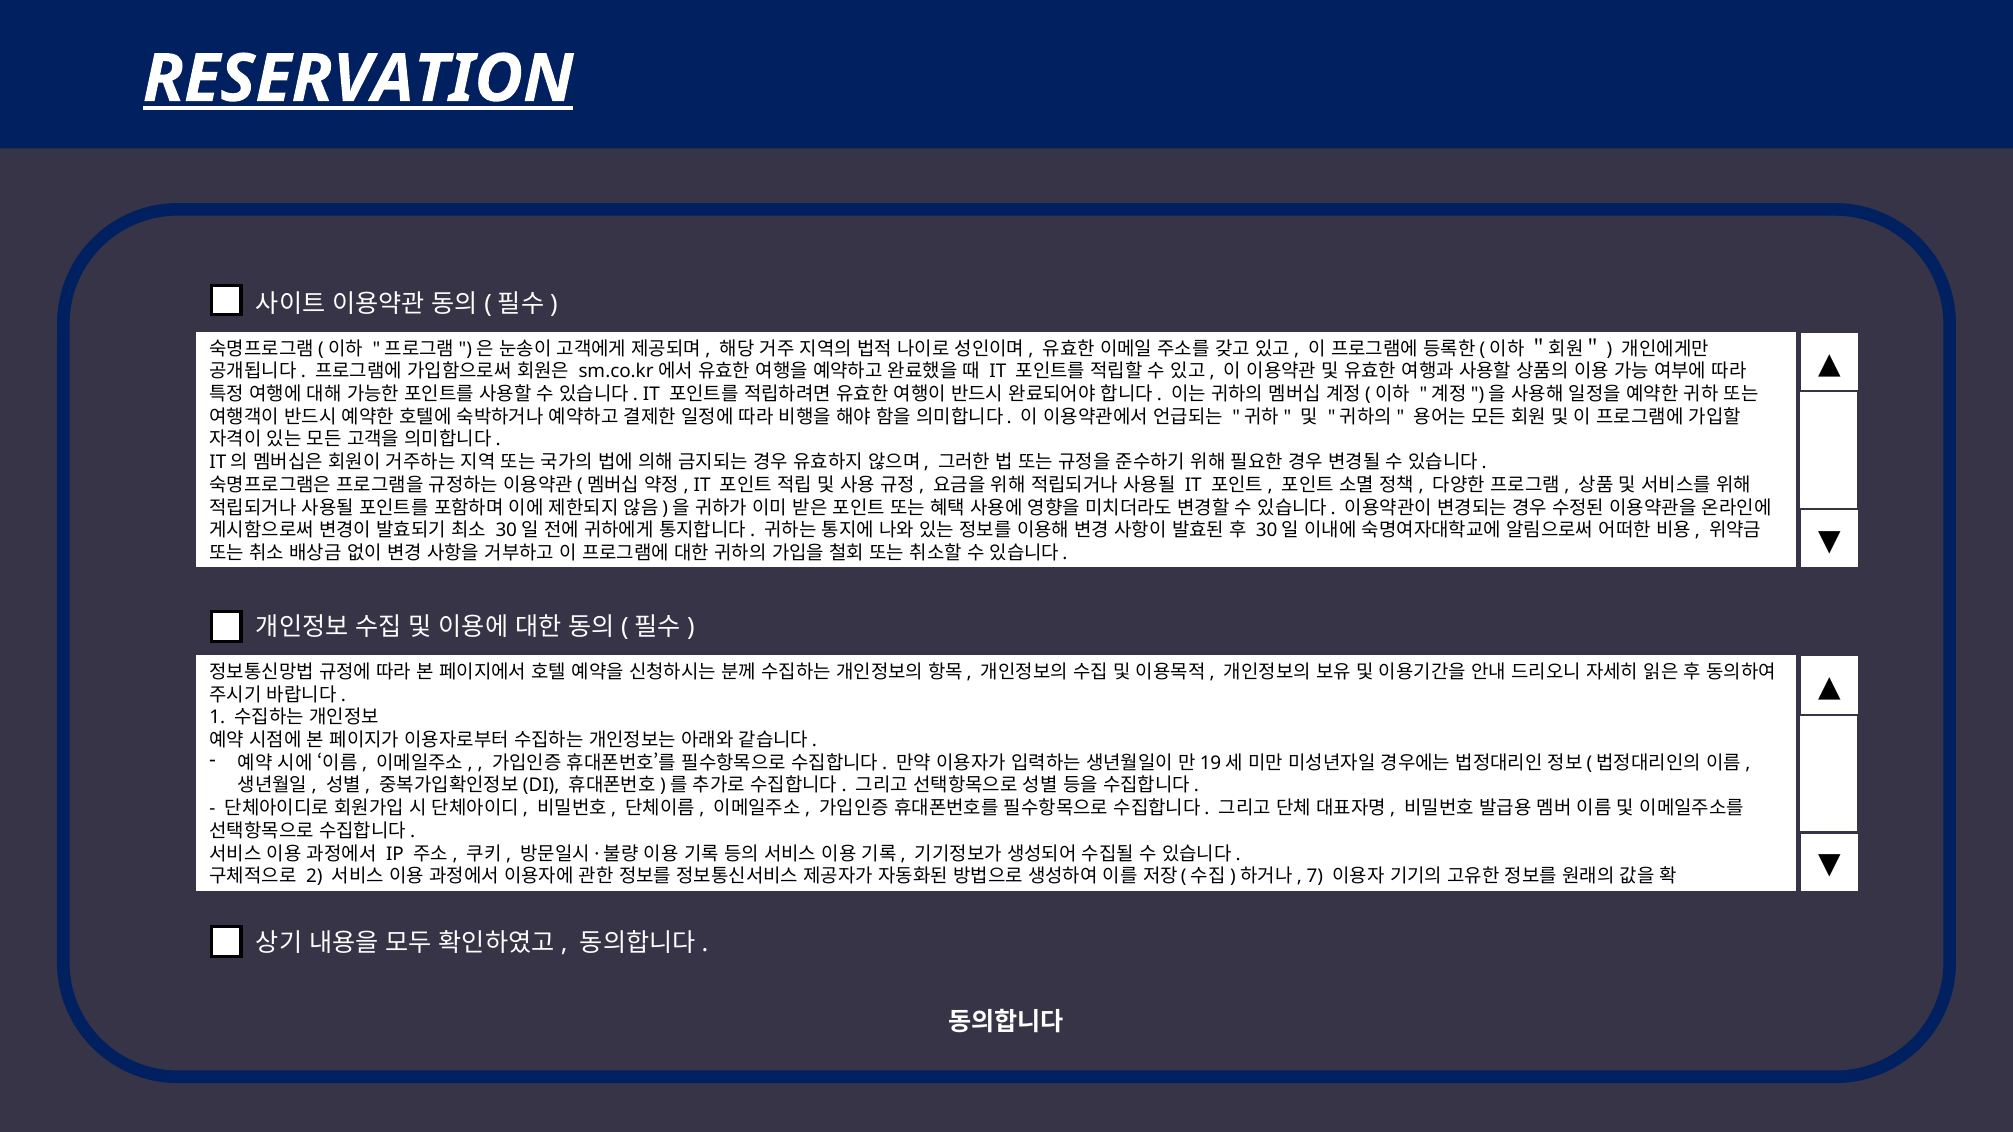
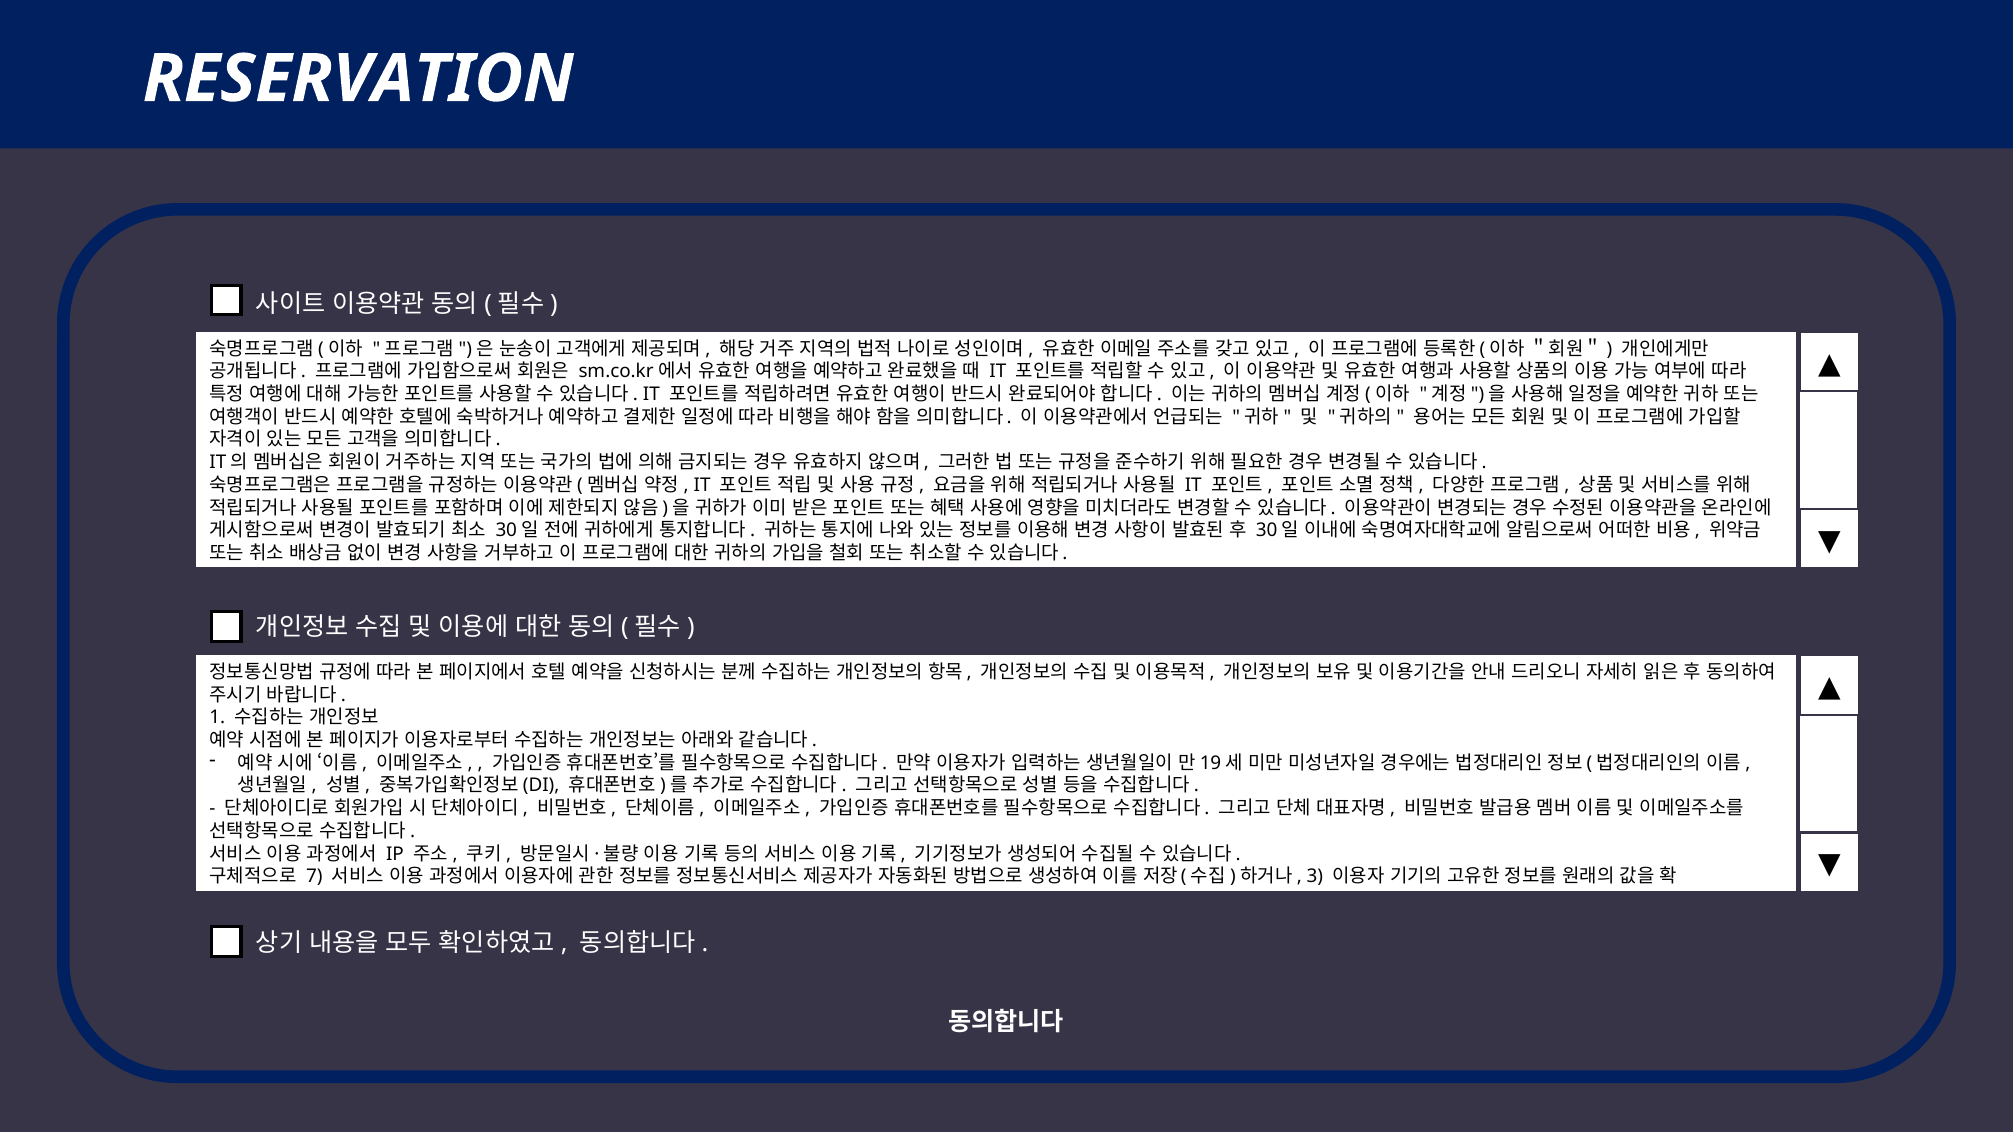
RESERVATION underline: present -> none (358, 79)
2: 2 -> 7 (314, 877)
7: 7 -> 3 (1315, 877)
